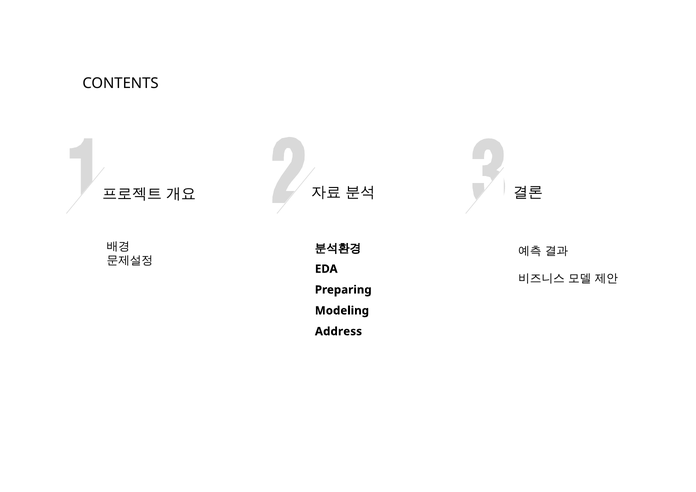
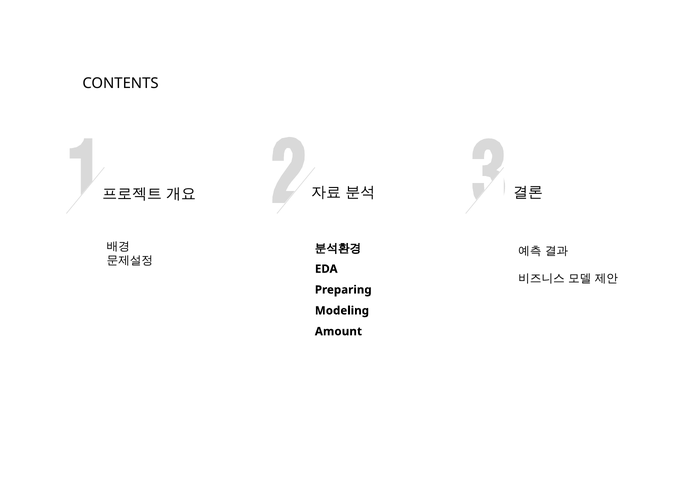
Address: Address -> Amount (338, 332)
